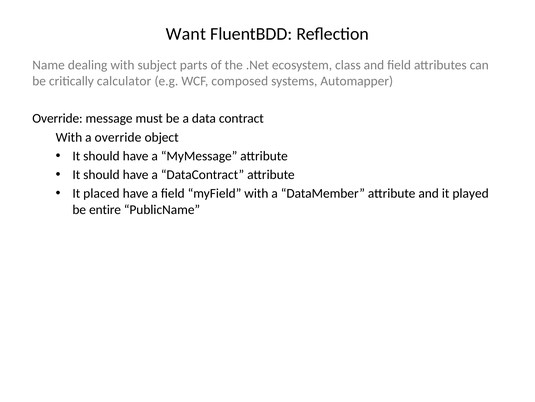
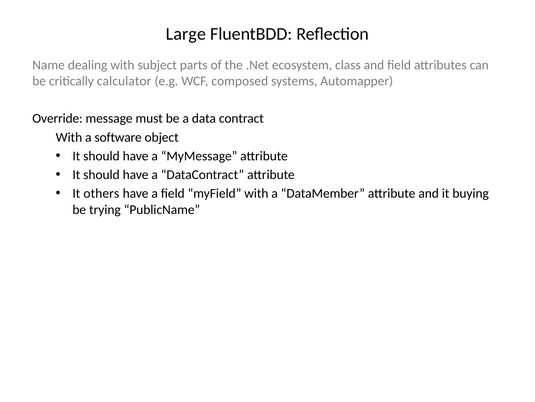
Want: Want -> Large (186, 34)
a override: override -> software (118, 137)
placed: placed -> others (101, 193)
played: played -> buying (471, 193)
entire: entire -> trying (105, 209)
